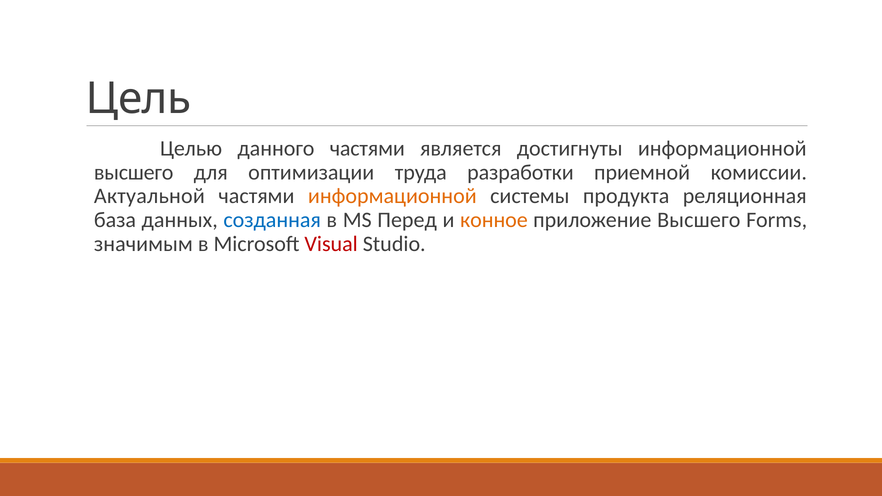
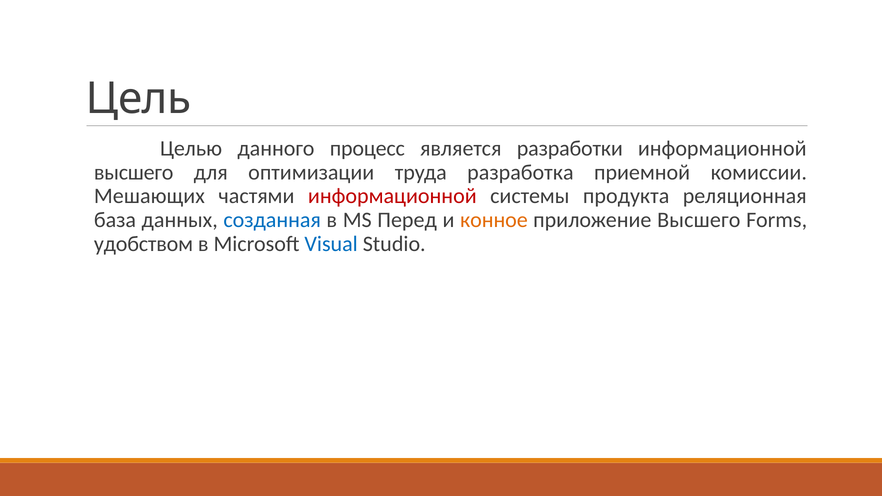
данного частями: частями -> процесс (367, 149)
достигнуты: достигнуты -> разработки (570, 149)
разработки: разработки -> разработка (520, 172)
Актуальной: Актуальной -> Мешающих (149, 196)
информационной colour: orange -> red (392, 196)
значимым: значимым -> удобством (144, 244)
Visual colour: red -> blue (331, 244)
